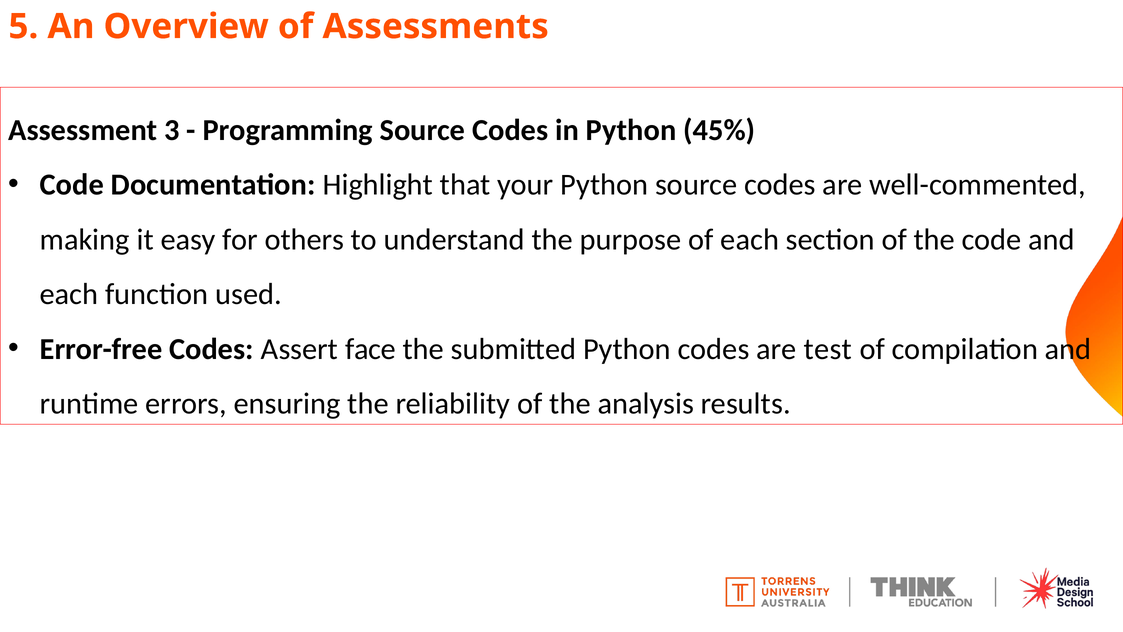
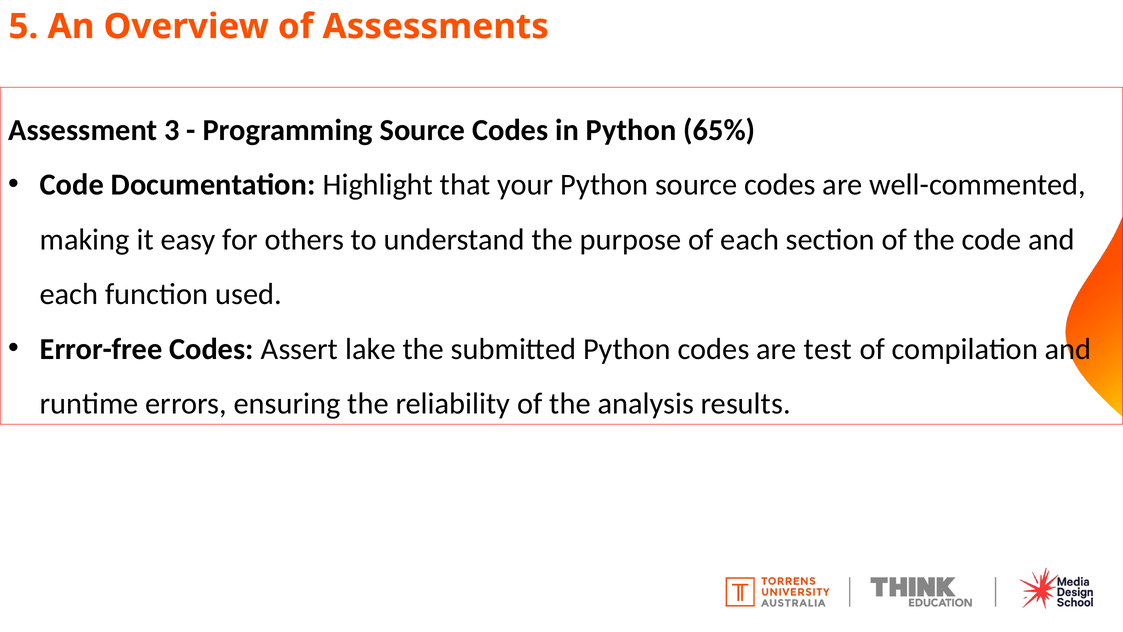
45%: 45% -> 65% (719, 130)
face: face -> lake (370, 349)
